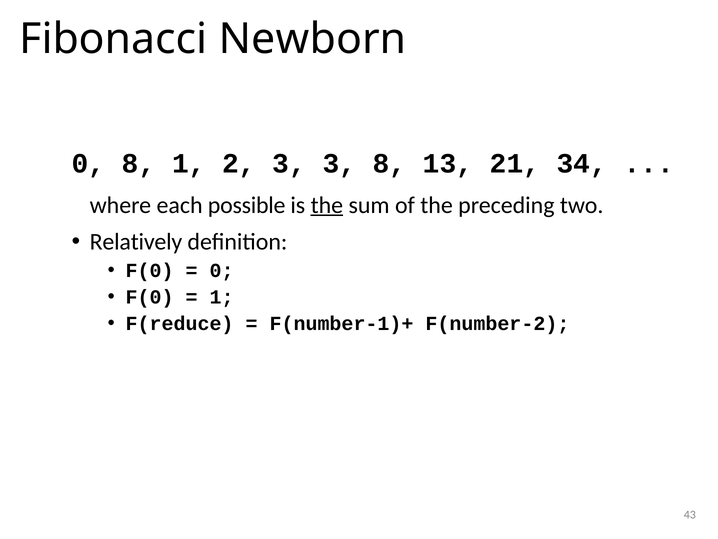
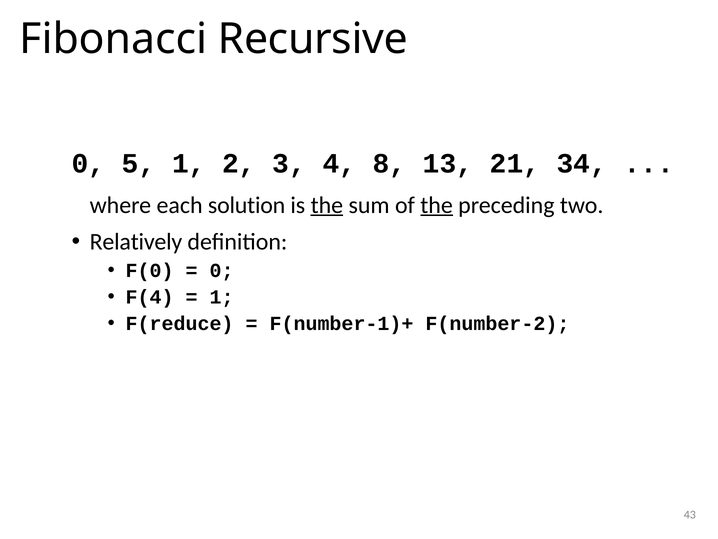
Newborn: Newborn -> Recursive (313, 39)
0 8: 8 -> 5 (139, 163)
3 3: 3 -> 4 (339, 163)
possible: possible -> solution (247, 205)
the underline: none -> present (437, 205)
F(0: F(0 -> F(4 (150, 297)
